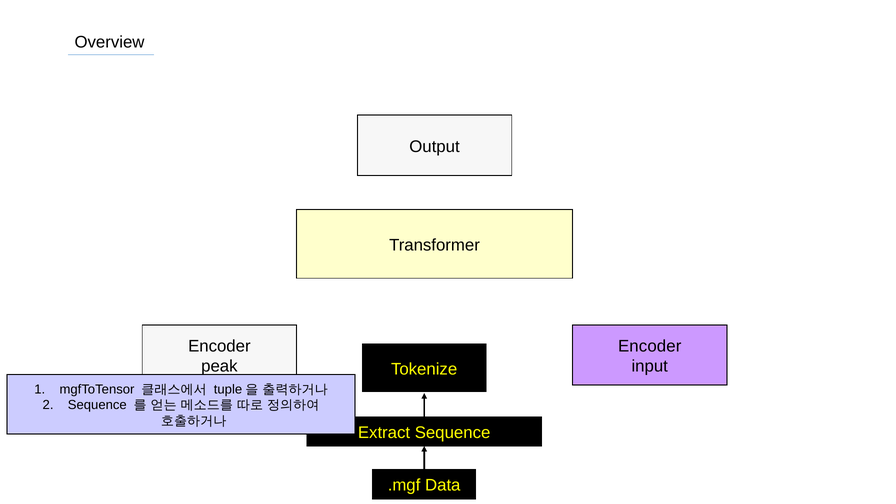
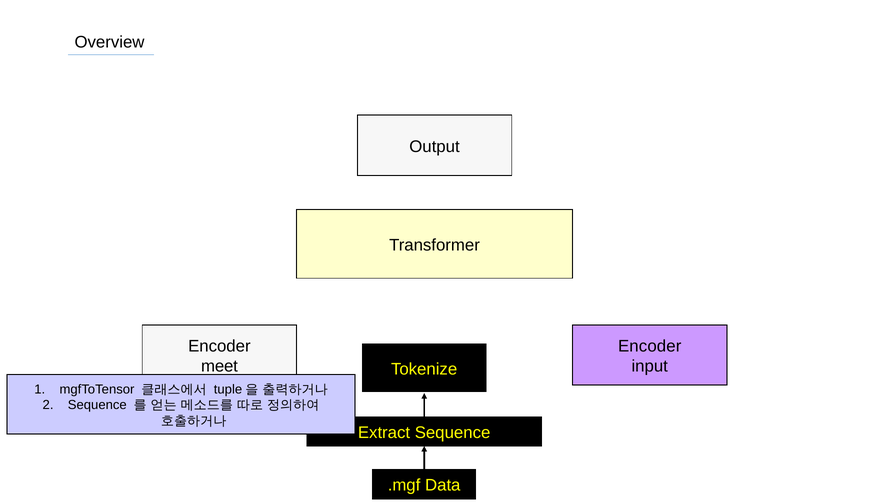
peak: peak -> meet (219, 366)
